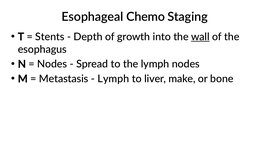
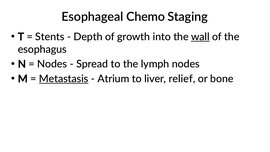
Metastasis underline: none -> present (64, 79)
Lymph: Lymph -> Atrium (113, 79)
make: make -> relief (182, 79)
